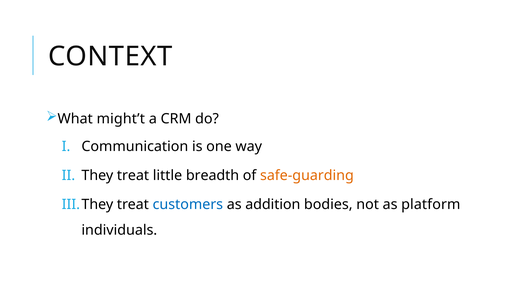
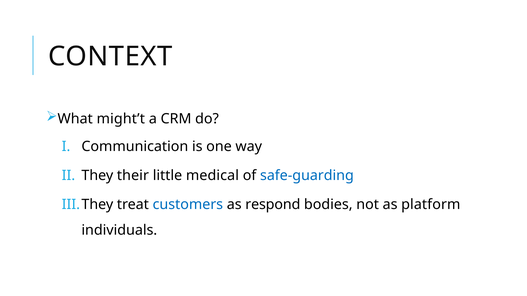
They treat: treat -> their (133, 176)
breadth: breadth -> medical (212, 176)
safe-guarding colour: orange -> blue (307, 176)
addition: addition -> respond (273, 205)
